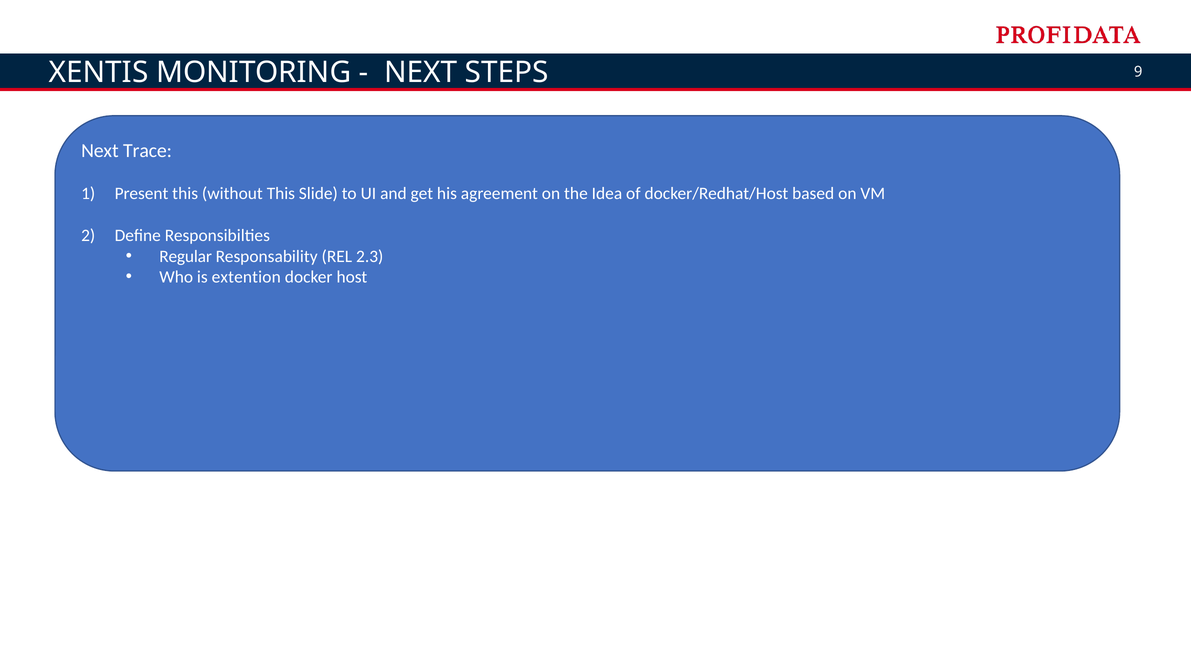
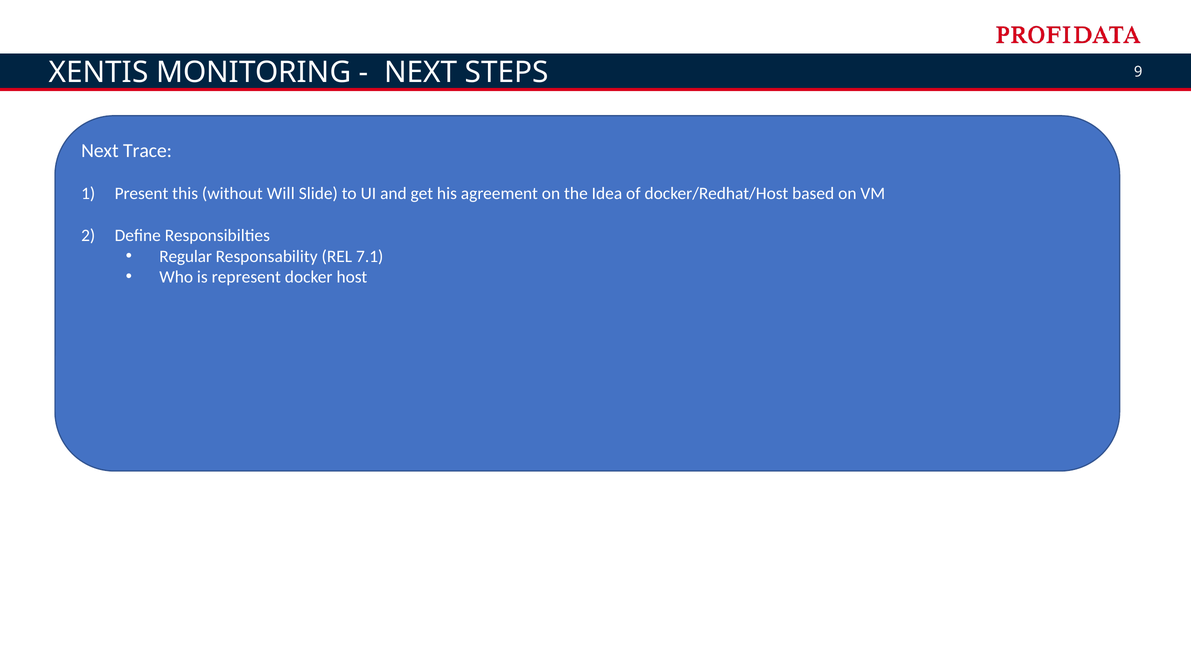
without This: This -> Will (281, 194)
2.3: 2.3 -> 7.1 (370, 256)
extention: extention -> represent (246, 277)
